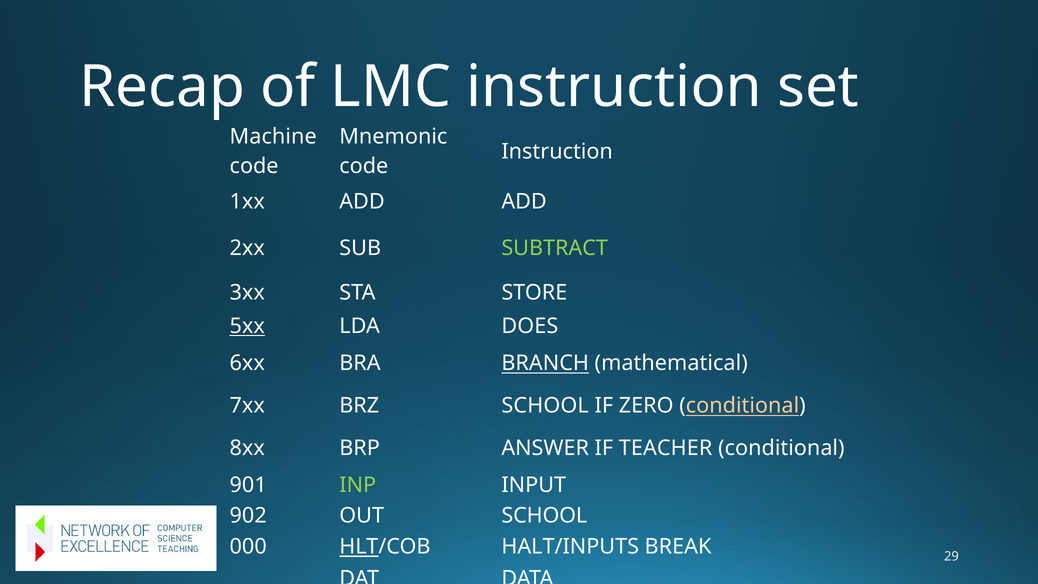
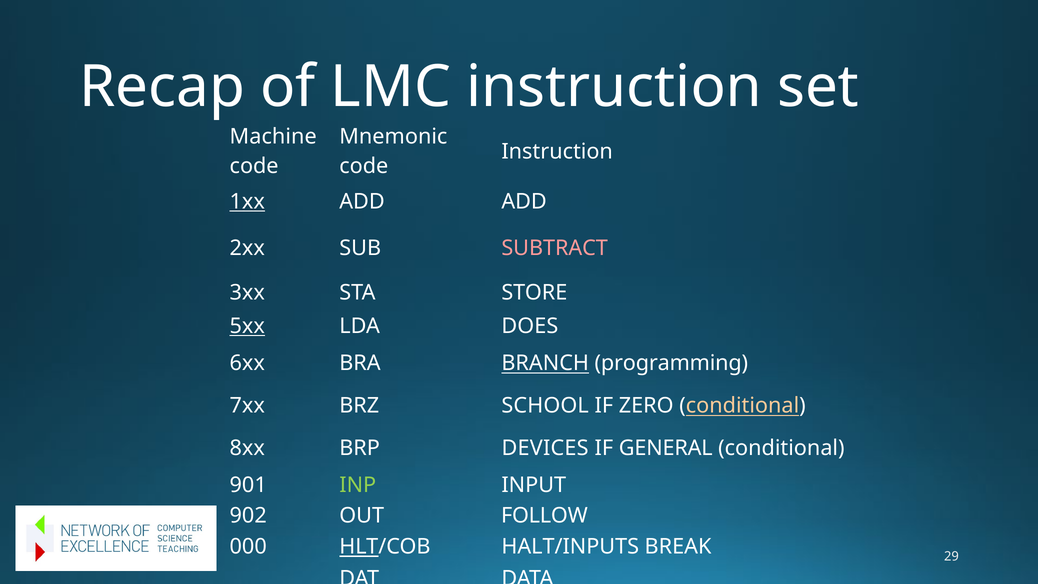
1xx underline: none -> present (247, 202)
SUBTRACT colour: light green -> pink (555, 248)
mathematical: mathematical -> programming (671, 363)
ANSWER: ANSWER -> DEVICES (545, 448)
TEACHER: TEACHER -> GENERAL (666, 448)
OUT SCHOOL: SCHOOL -> FOLLOW (544, 516)
